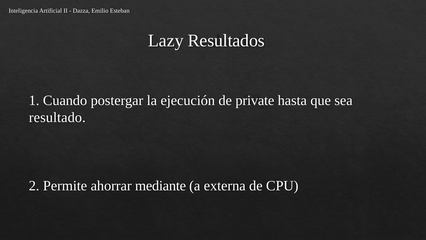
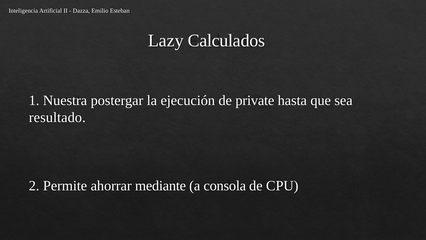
Resultados: Resultados -> Calculados (226, 40)
Cuando: Cuando -> Nuestra (65, 100)
externa: externa -> consola (225, 186)
